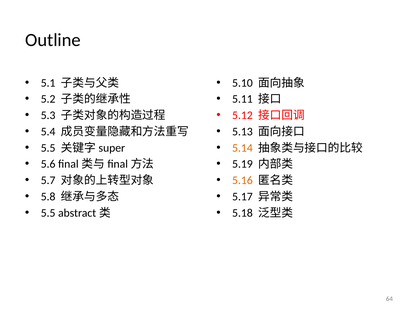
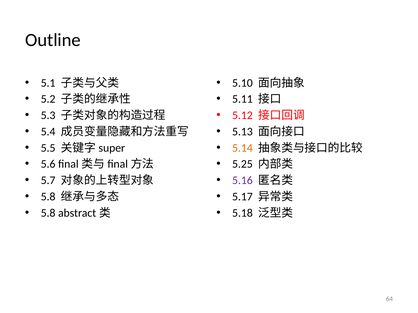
5.19: 5.19 -> 5.25 (242, 164)
5.16 colour: orange -> purple (242, 181)
5.5: 5.5 -> 5.8 (48, 213)
